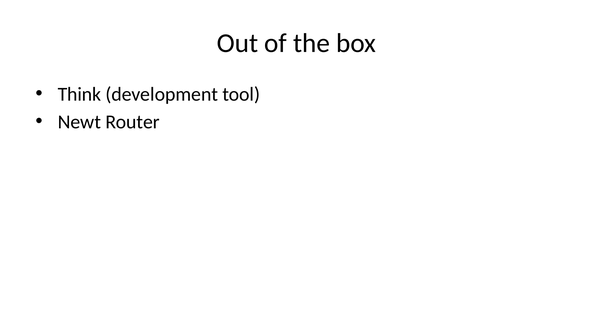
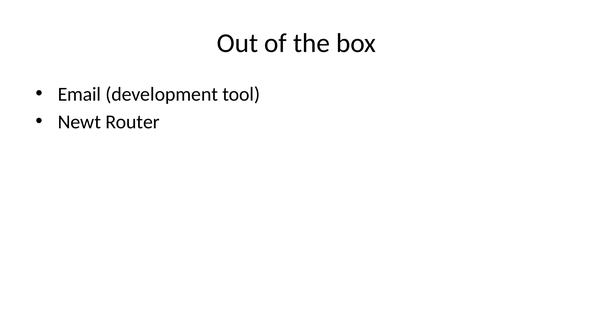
Think: Think -> Email (79, 94)
